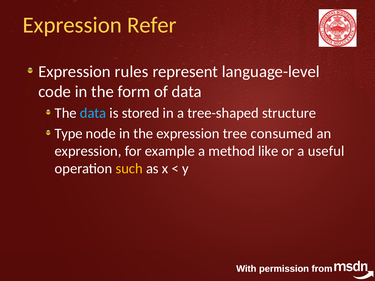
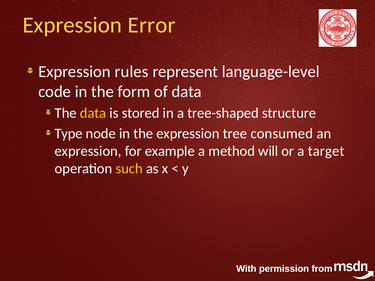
Refer: Refer -> Error (152, 25)
data colour: light blue -> yellow (93, 113)
like: like -> will (268, 151)
useful: useful -> target (326, 151)
